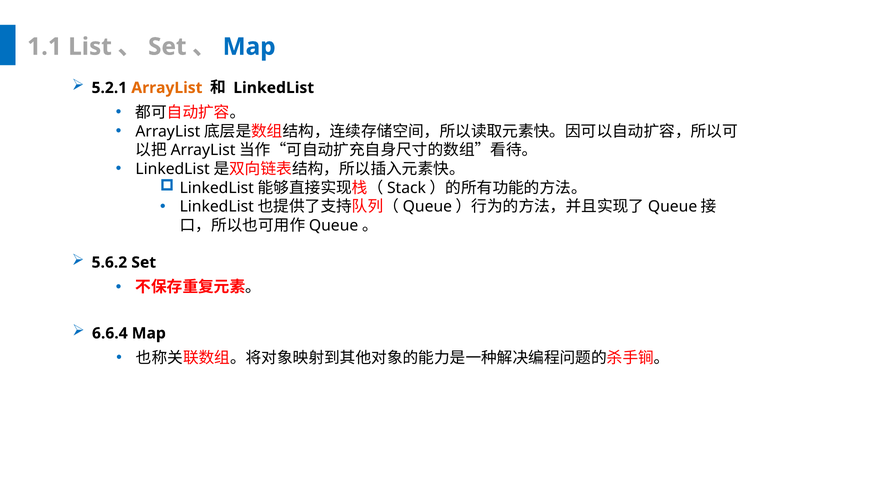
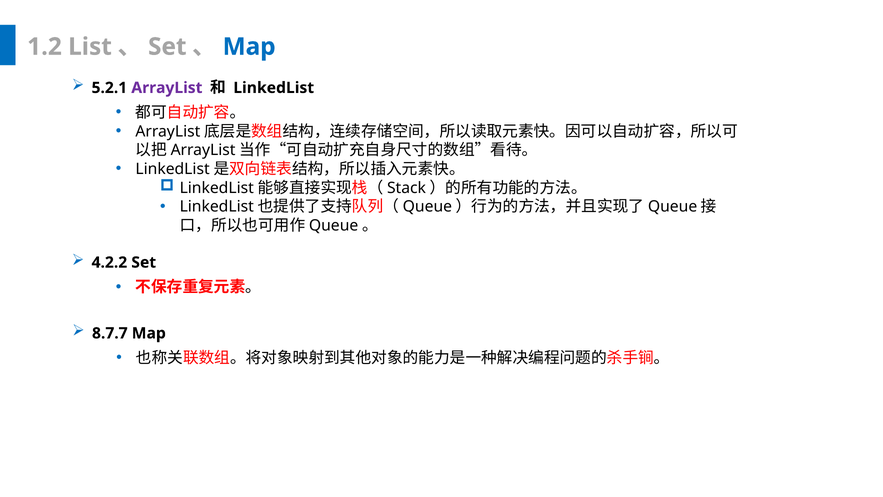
1.1: 1.1 -> 1.2 (45, 47)
ArrayList colour: orange -> purple (167, 88)
5.6.2: 5.6.2 -> 4.2.2 (109, 262)
6.6.4: 6.6.4 -> 8.7.7 (110, 333)
